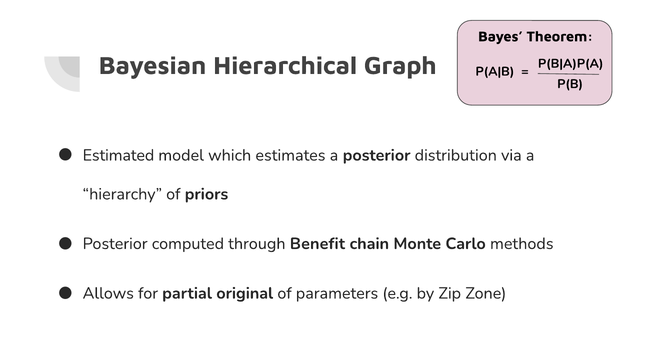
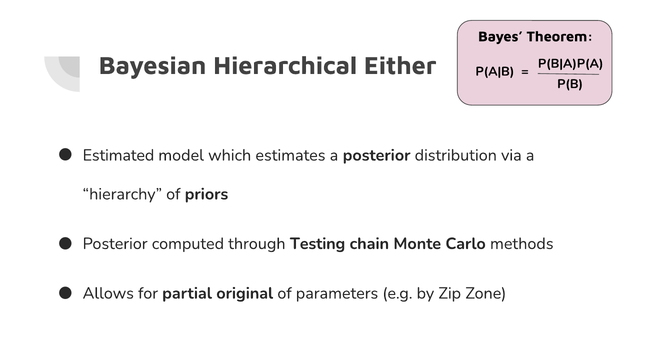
Graph: Graph -> Either (400, 66)
Benefit: Benefit -> Testing (318, 244)
